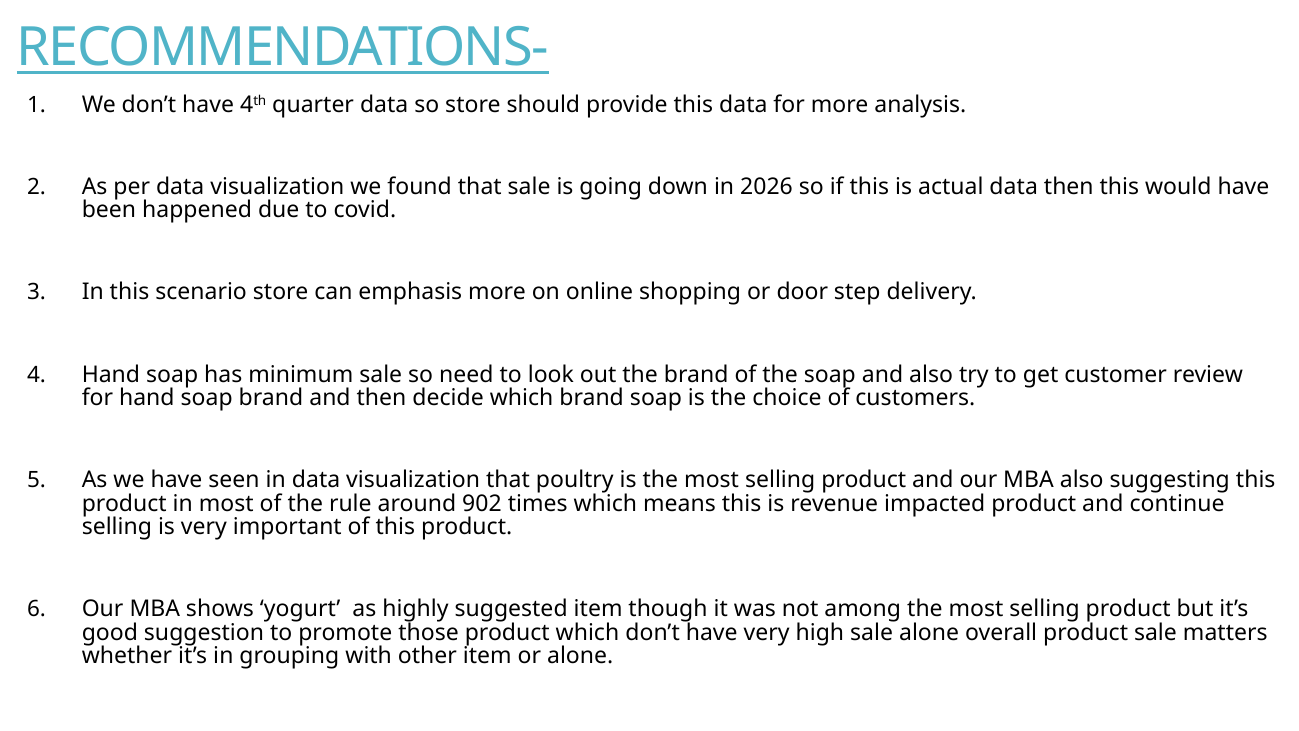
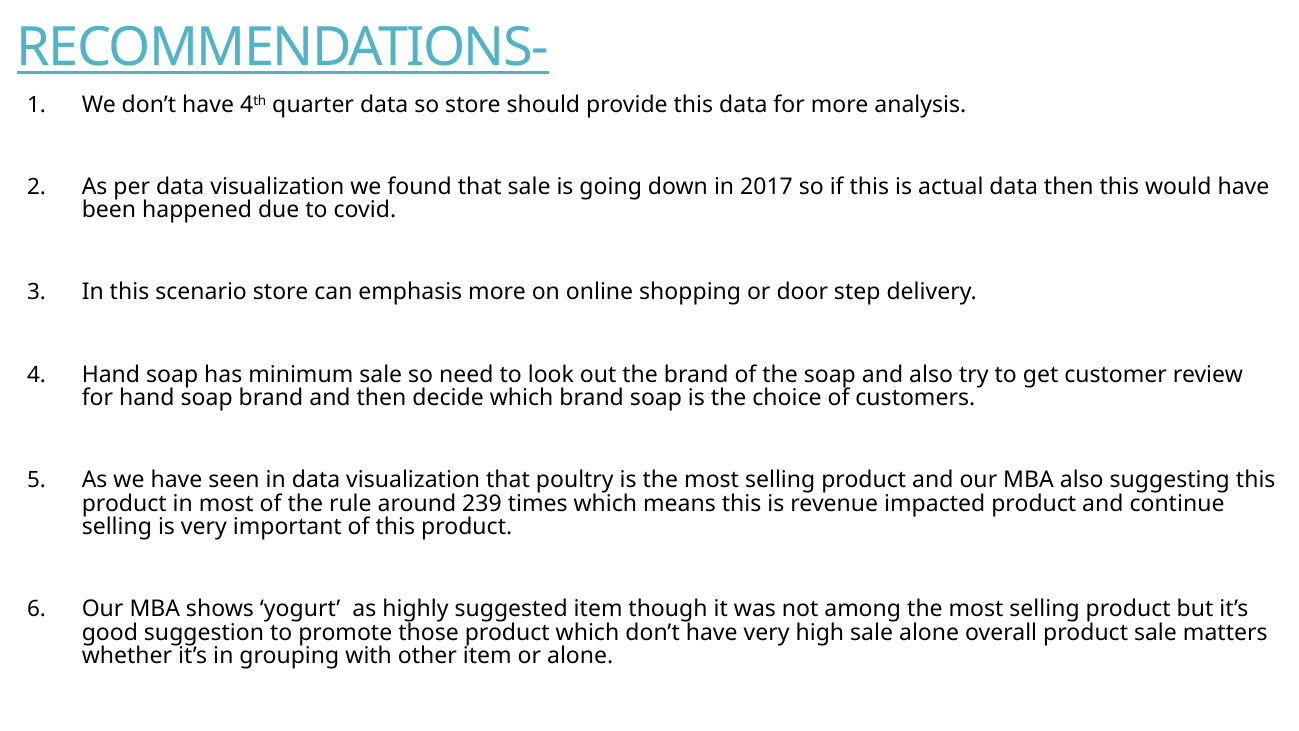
2026: 2026 -> 2017 (767, 187)
902: 902 -> 239 (482, 503)
